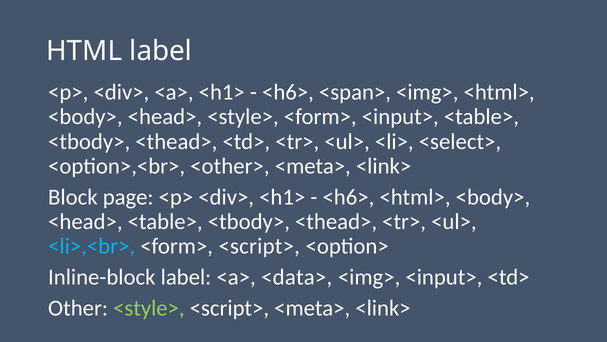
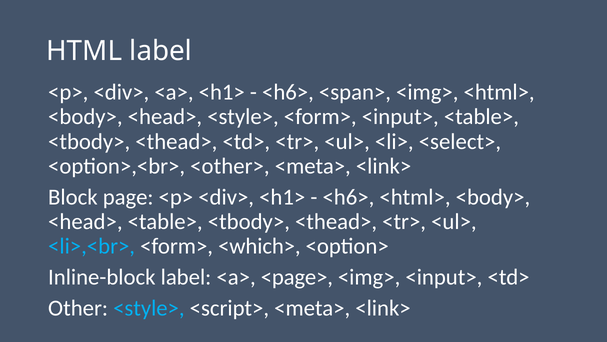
<form> <script>: <script> -> <which> (259, 246)
<data>: <data> -> <page> (297, 277)
<style> colour: light green -> light blue (149, 308)
